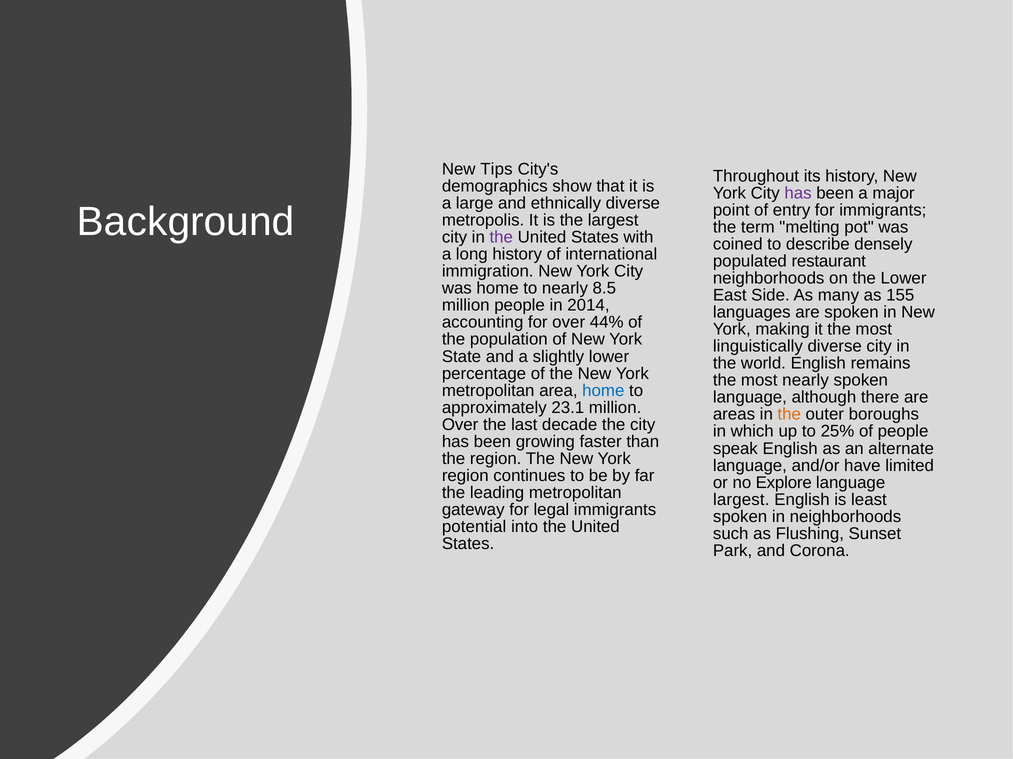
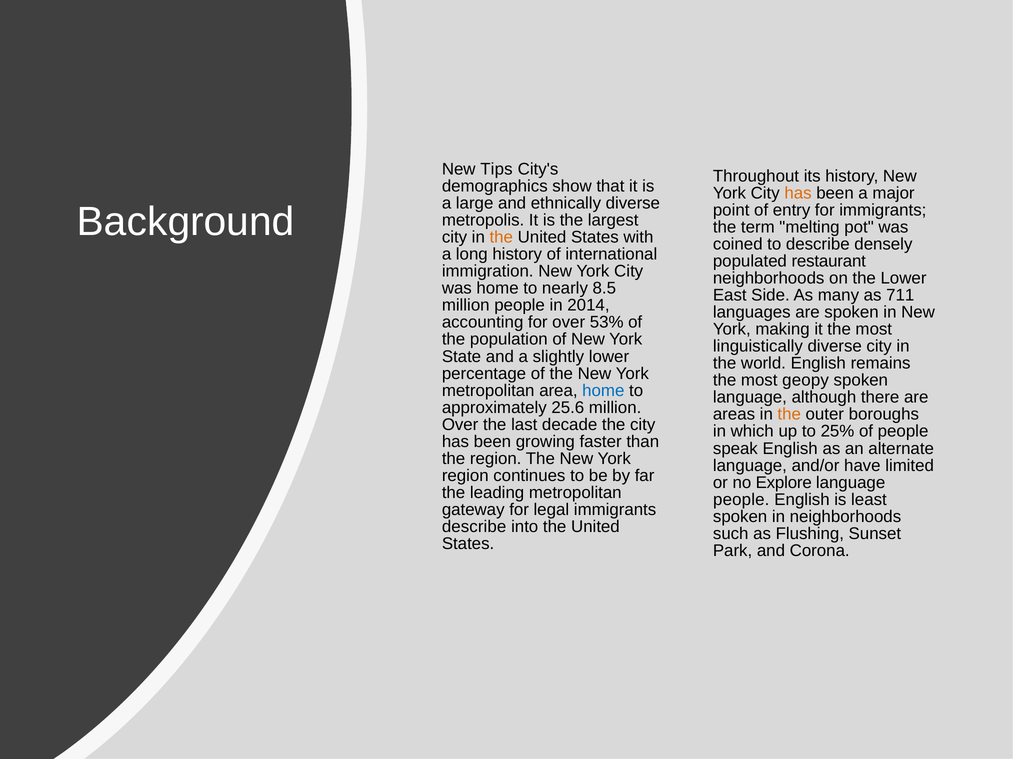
has colour: purple -> orange (798, 193)
the colour: purple -> orange (501, 238)
155: 155 -> 711 (900, 296)
44%: 44% -> 53% (607, 323)
most nearly: nearly -> geopy (806, 381)
23.1: 23.1 -> 25.6 (568, 408)
largest: largest -> people (741, 500)
potential: potential -> describe (474, 527)
